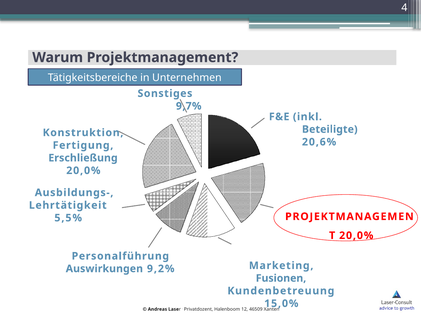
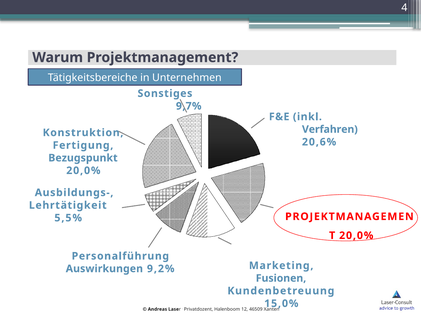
Beteiligte: Beteiligte -> Verfahren (330, 129)
Erschließung: Erschließung -> Bezugspunkt (83, 158)
